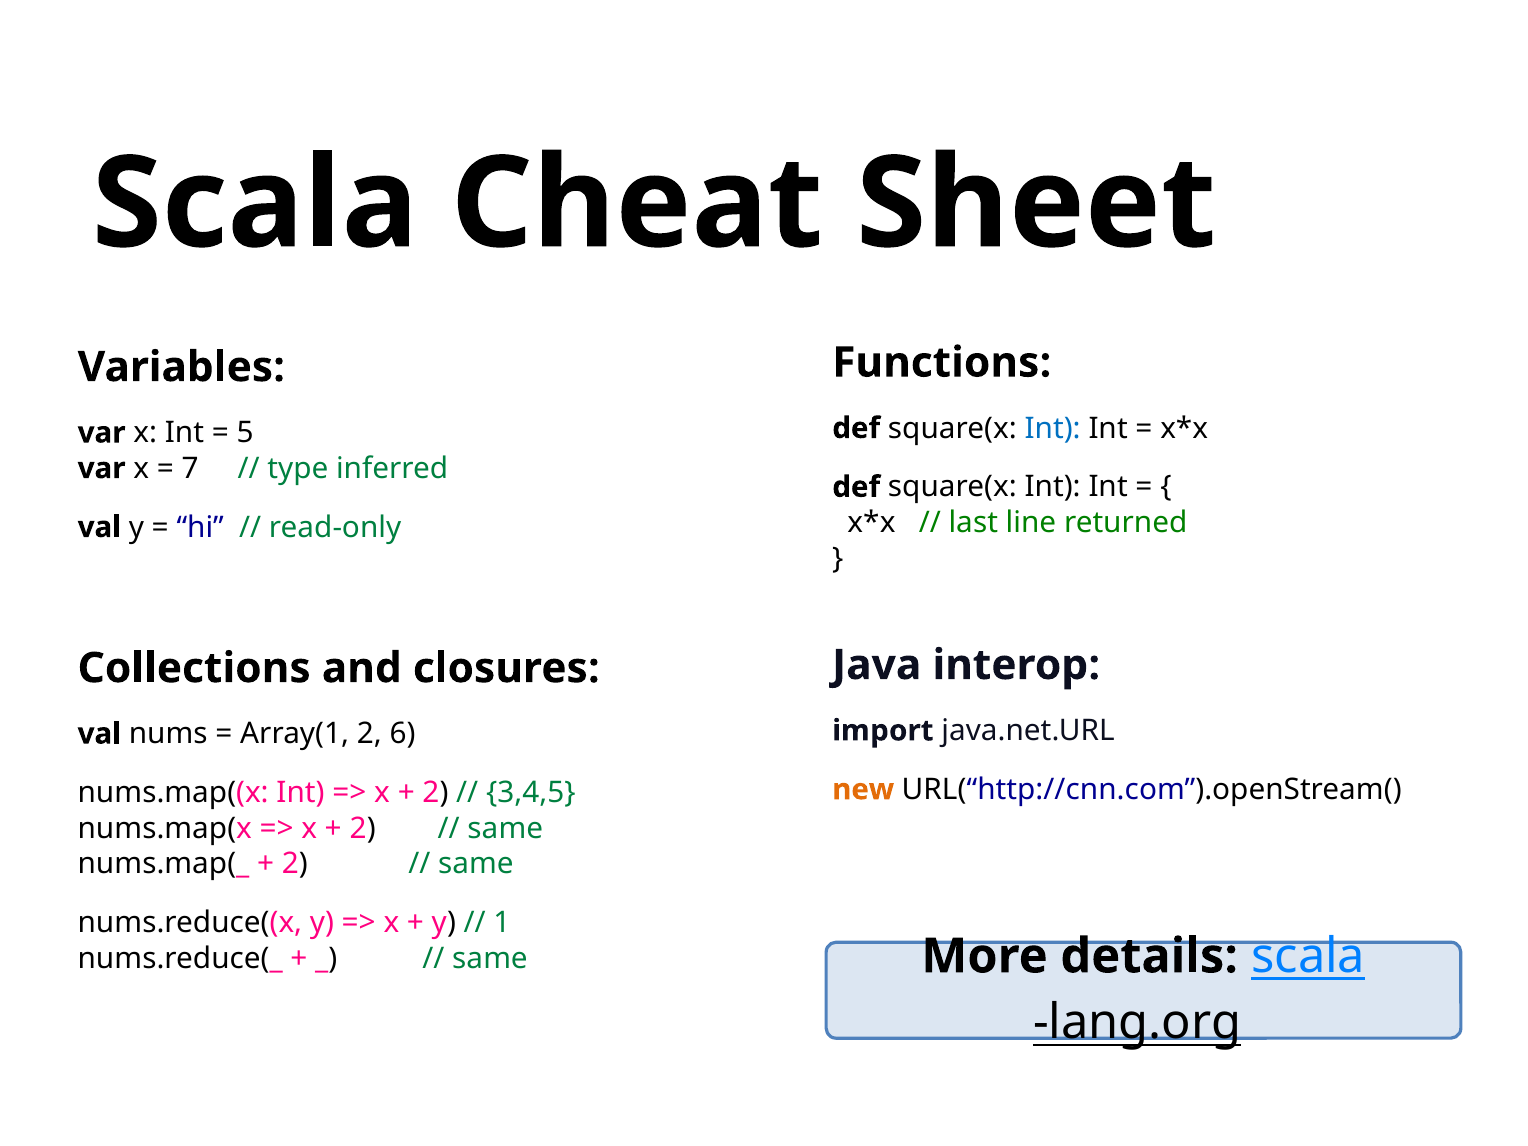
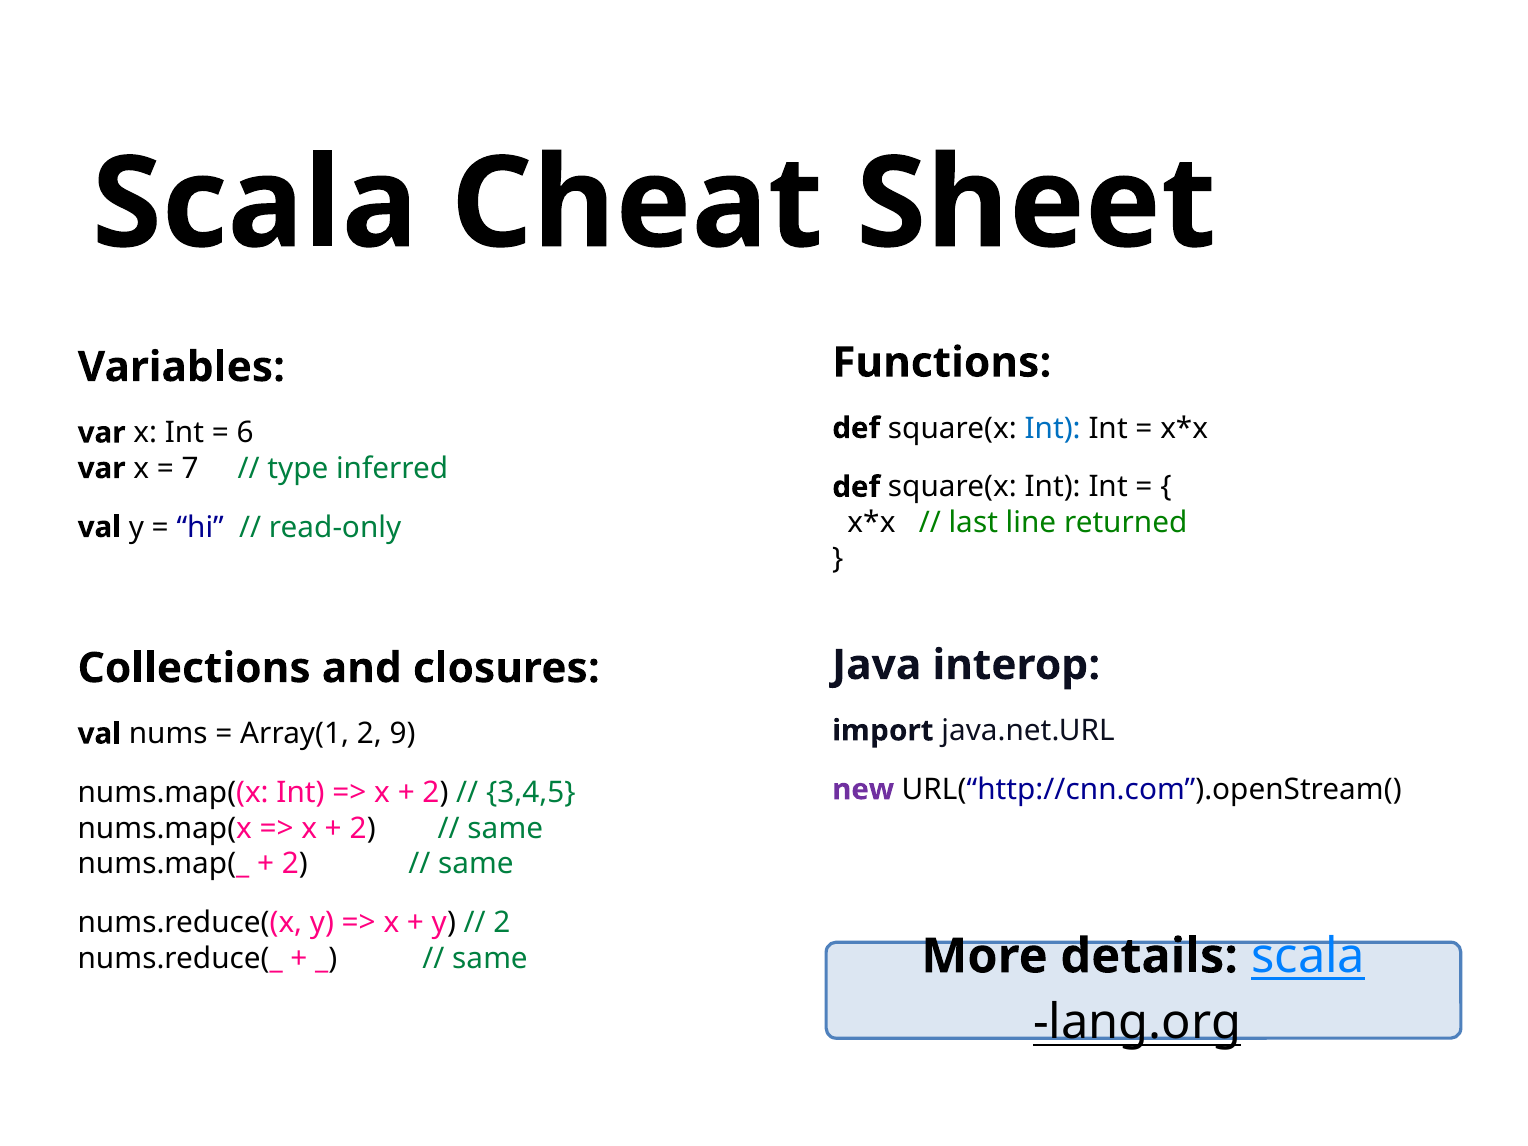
5: 5 -> 6 (245, 433)
6: 6 -> 9 (403, 734)
new colour: orange -> purple (863, 790)
1: 1 -> 2 (502, 923)
